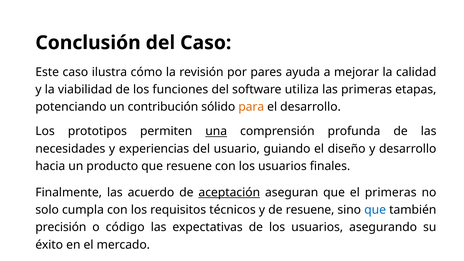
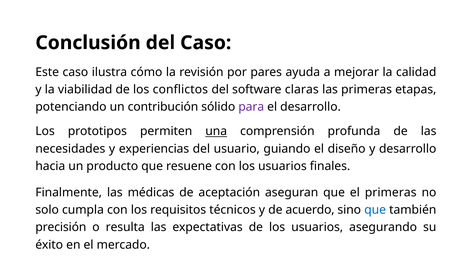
funciones: funciones -> conflictos (180, 90)
utiliza: utiliza -> claras (302, 90)
para colour: orange -> purple (251, 107)
acuerdo: acuerdo -> médicas (151, 193)
aceptación underline: present -> none (229, 193)
de resuene: resuene -> acuerdo (310, 210)
código: código -> resulta (125, 227)
